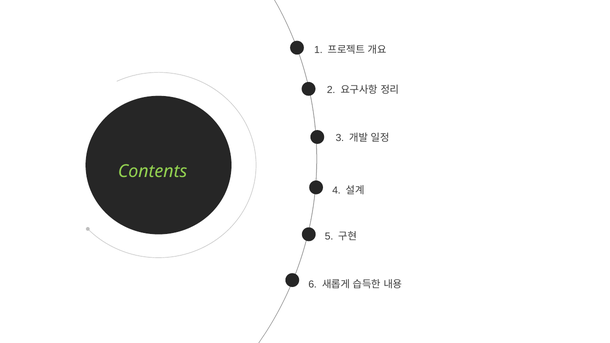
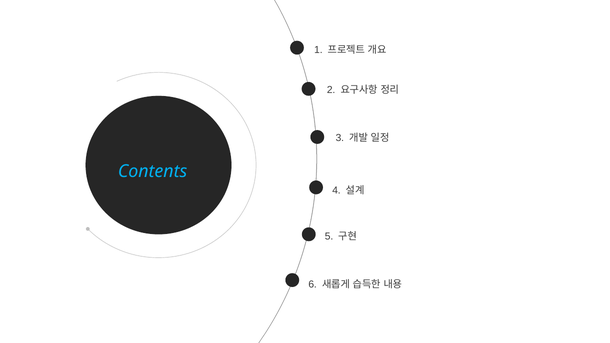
Contents colour: light green -> light blue (153, 171)
